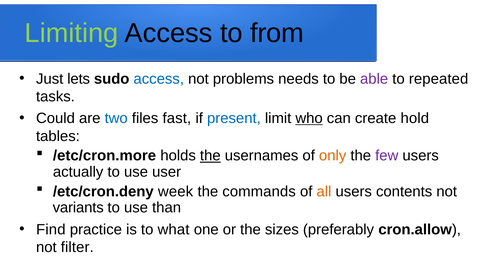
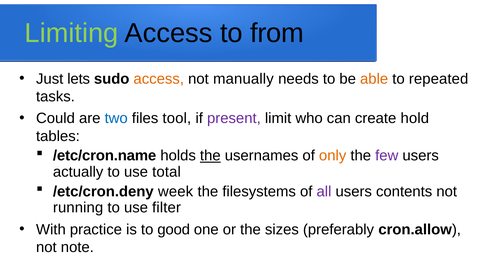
access colour: blue -> orange (159, 79)
problems: problems -> manually (243, 79)
able colour: purple -> orange (374, 79)
fast: fast -> tool (177, 118)
present colour: blue -> purple (234, 118)
who underline: present -> none (309, 118)
/etc/cron.more: /etc/cron.more -> /etc/cron.name (105, 156)
user: user -> total (167, 172)
commands: commands -> filesystems (259, 191)
all colour: orange -> purple (324, 191)
variants: variants -> running (78, 207)
than: than -> filter (167, 207)
Find: Find -> With (51, 229)
what: what -> good (174, 229)
filter: filter -> note (77, 247)
